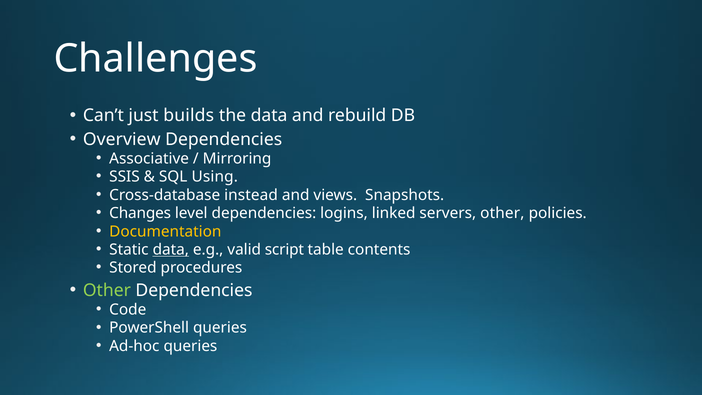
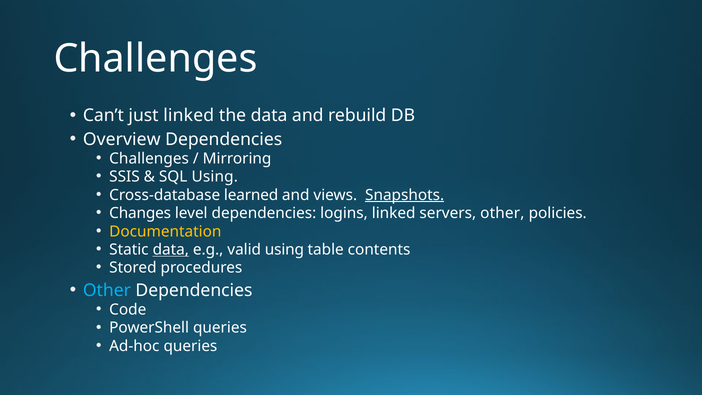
just builds: builds -> linked (189, 116)
Associative: Associative -> Challenges (149, 159)
instead: instead -> learned (251, 195)
Snapshots underline: none -> present (405, 195)
valid script: script -> using (284, 250)
Other colour: light green -> light blue (107, 290)
